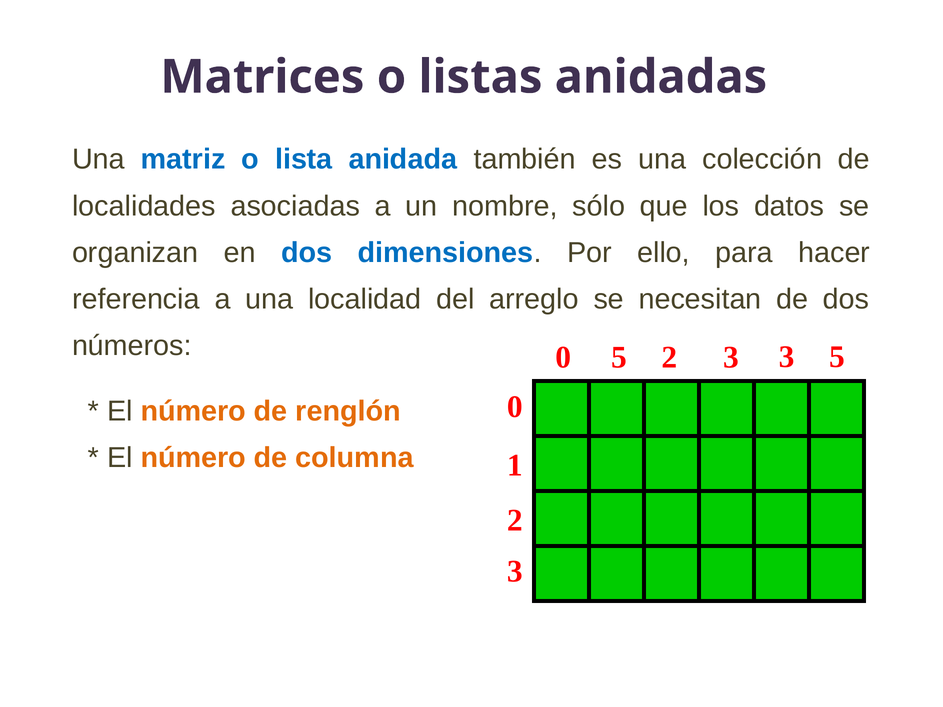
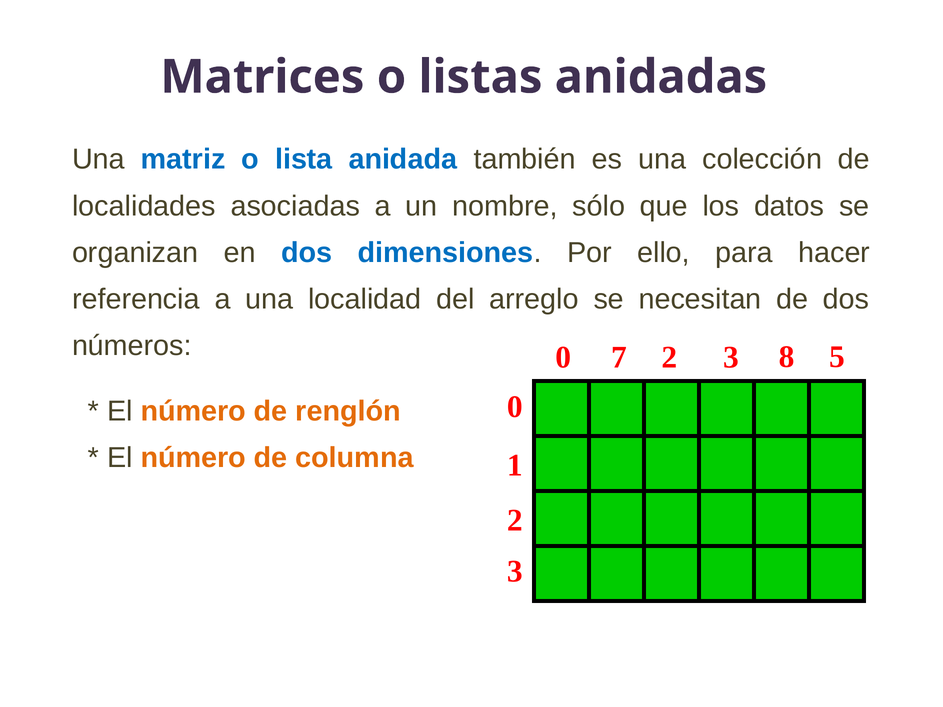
0 5: 5 -> 7 (619, 357)
3 3: 3 -> 8 (787, 357)
